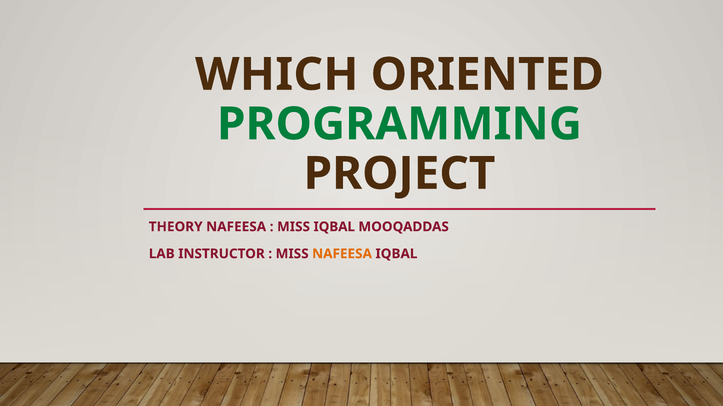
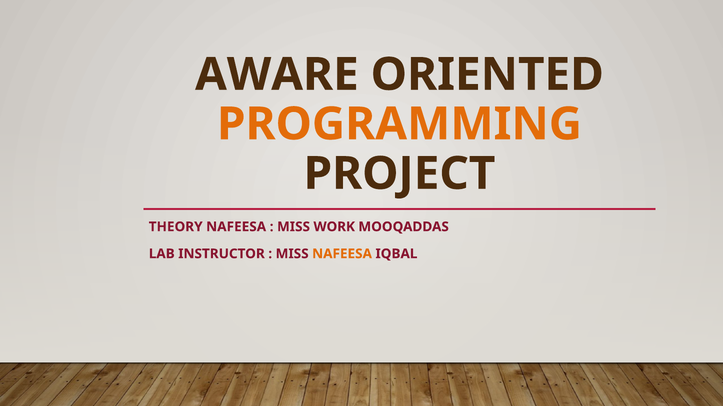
WHICH: WHICH -> AWARE (277, 75)
PROGRAMMING colour: green -> orange (400, 124)
MISS IQBAL: IQBAL -> WORK (334, 227)
